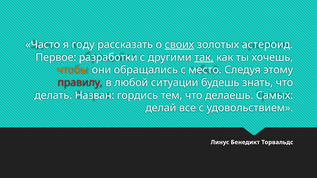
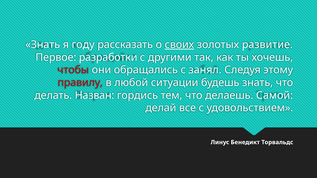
Часто: Часто -> Знать (43, 45)
астероид: астероид -> развитие (267, 45)
так underline: present -> none (204, 57)
чтобы colour: orange -> red (73, 70)
место: место -> занял (205, 70)
Самых: Самых -> Самой (275, 95)
